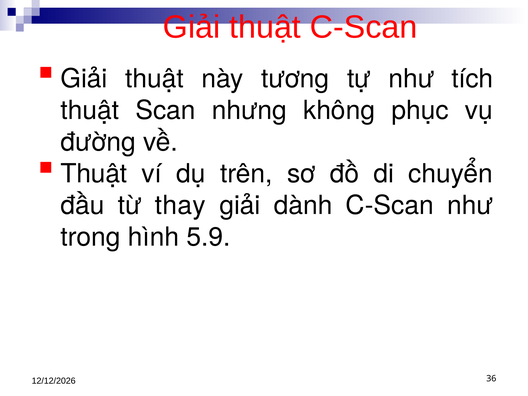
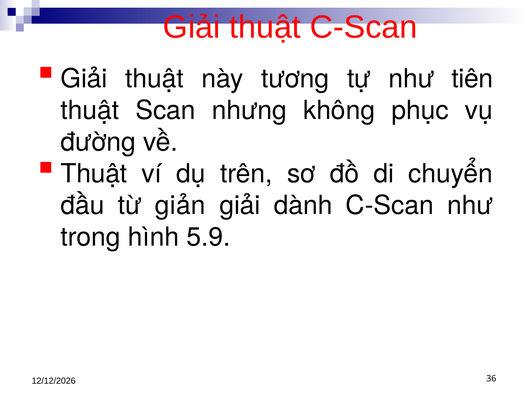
tích: tích -> tiên (472, 79)
thay: thay -> giản (180, 206)
